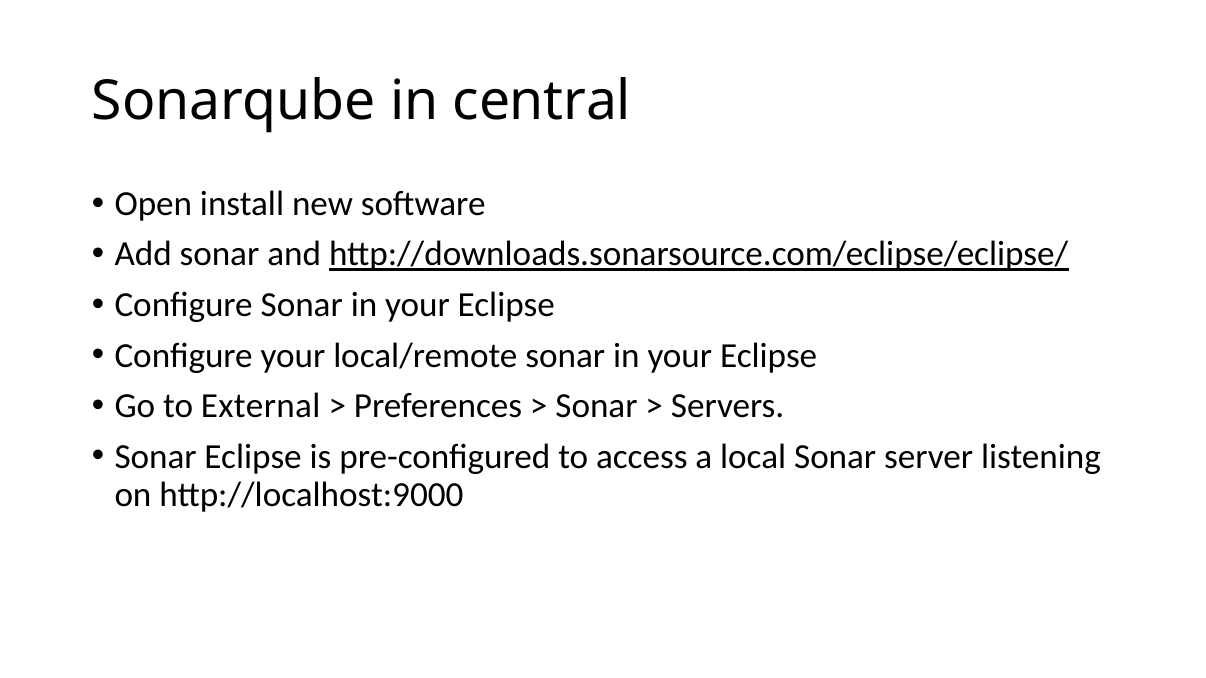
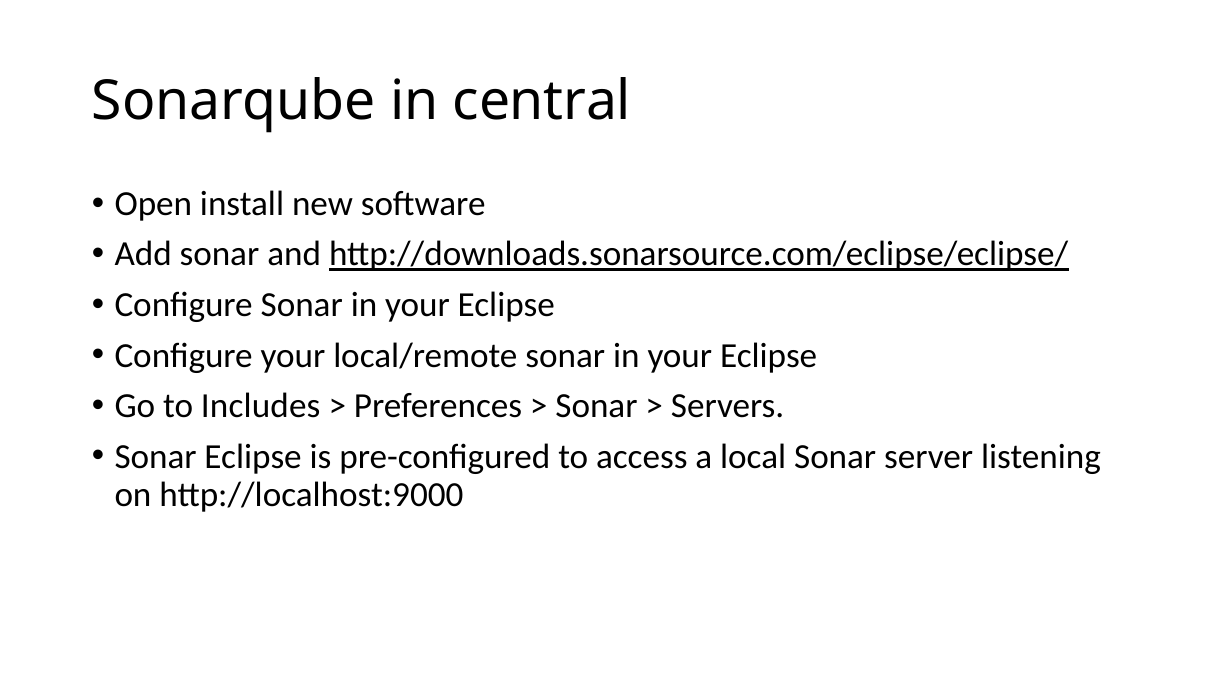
External: External -> Includes (261, 406)
